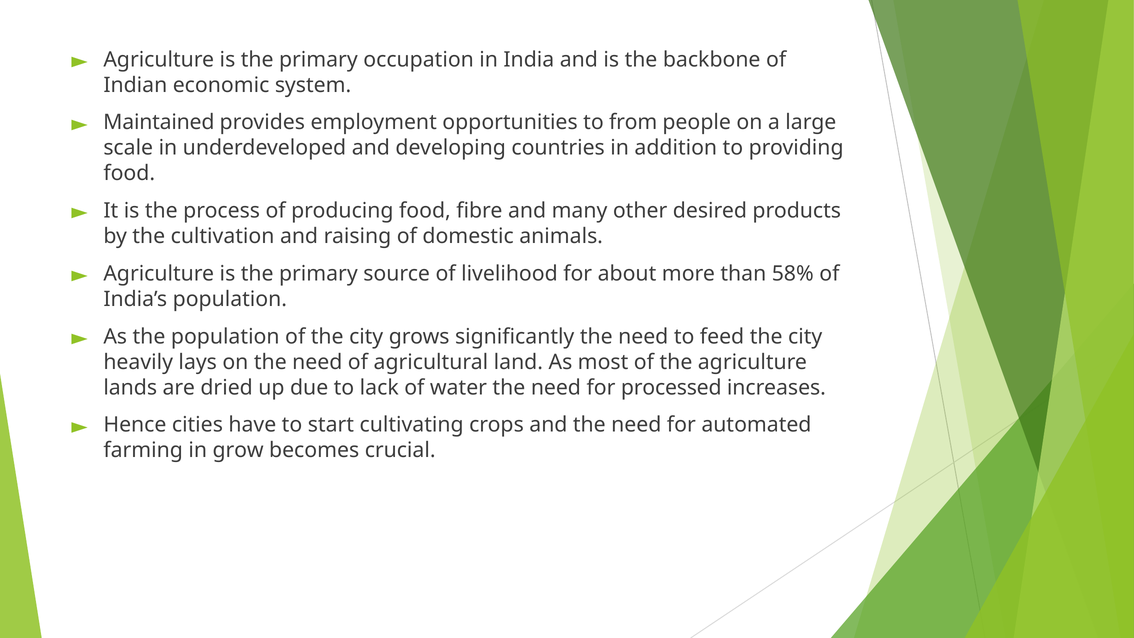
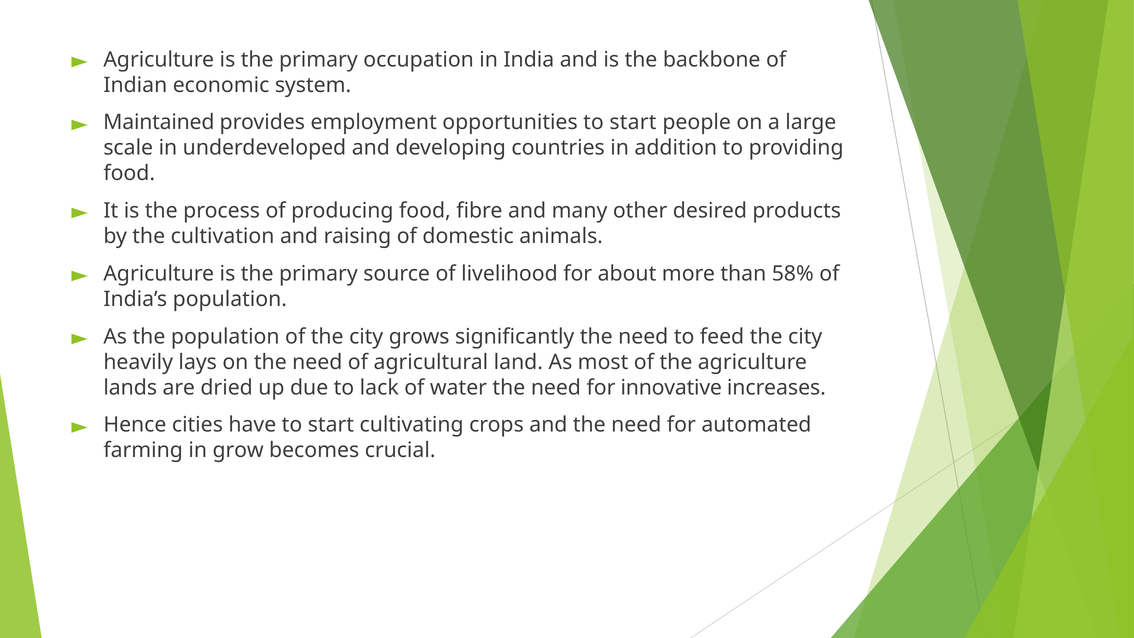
opportunities to from: from -> start (633, 122)
processed: processed -> innovative (671, 387)
